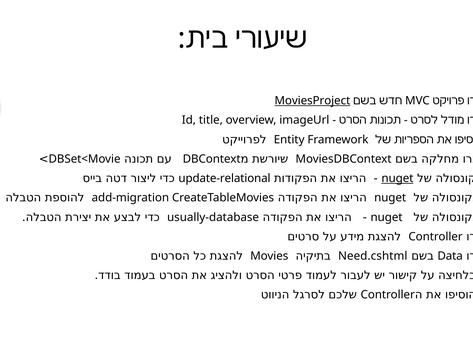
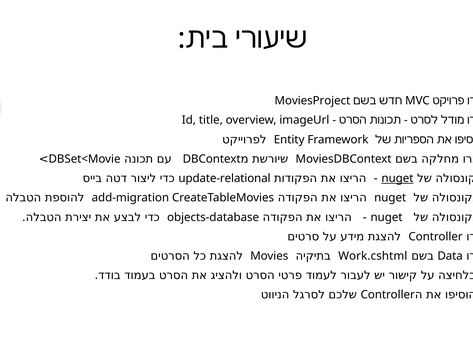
MoviesProject underline: present -> none (312, 101)
usually-database: usually-database -> objects-database (213, 217)
Need.cshtml: Need.cshtml -> Work.cshtml (373, 256)
